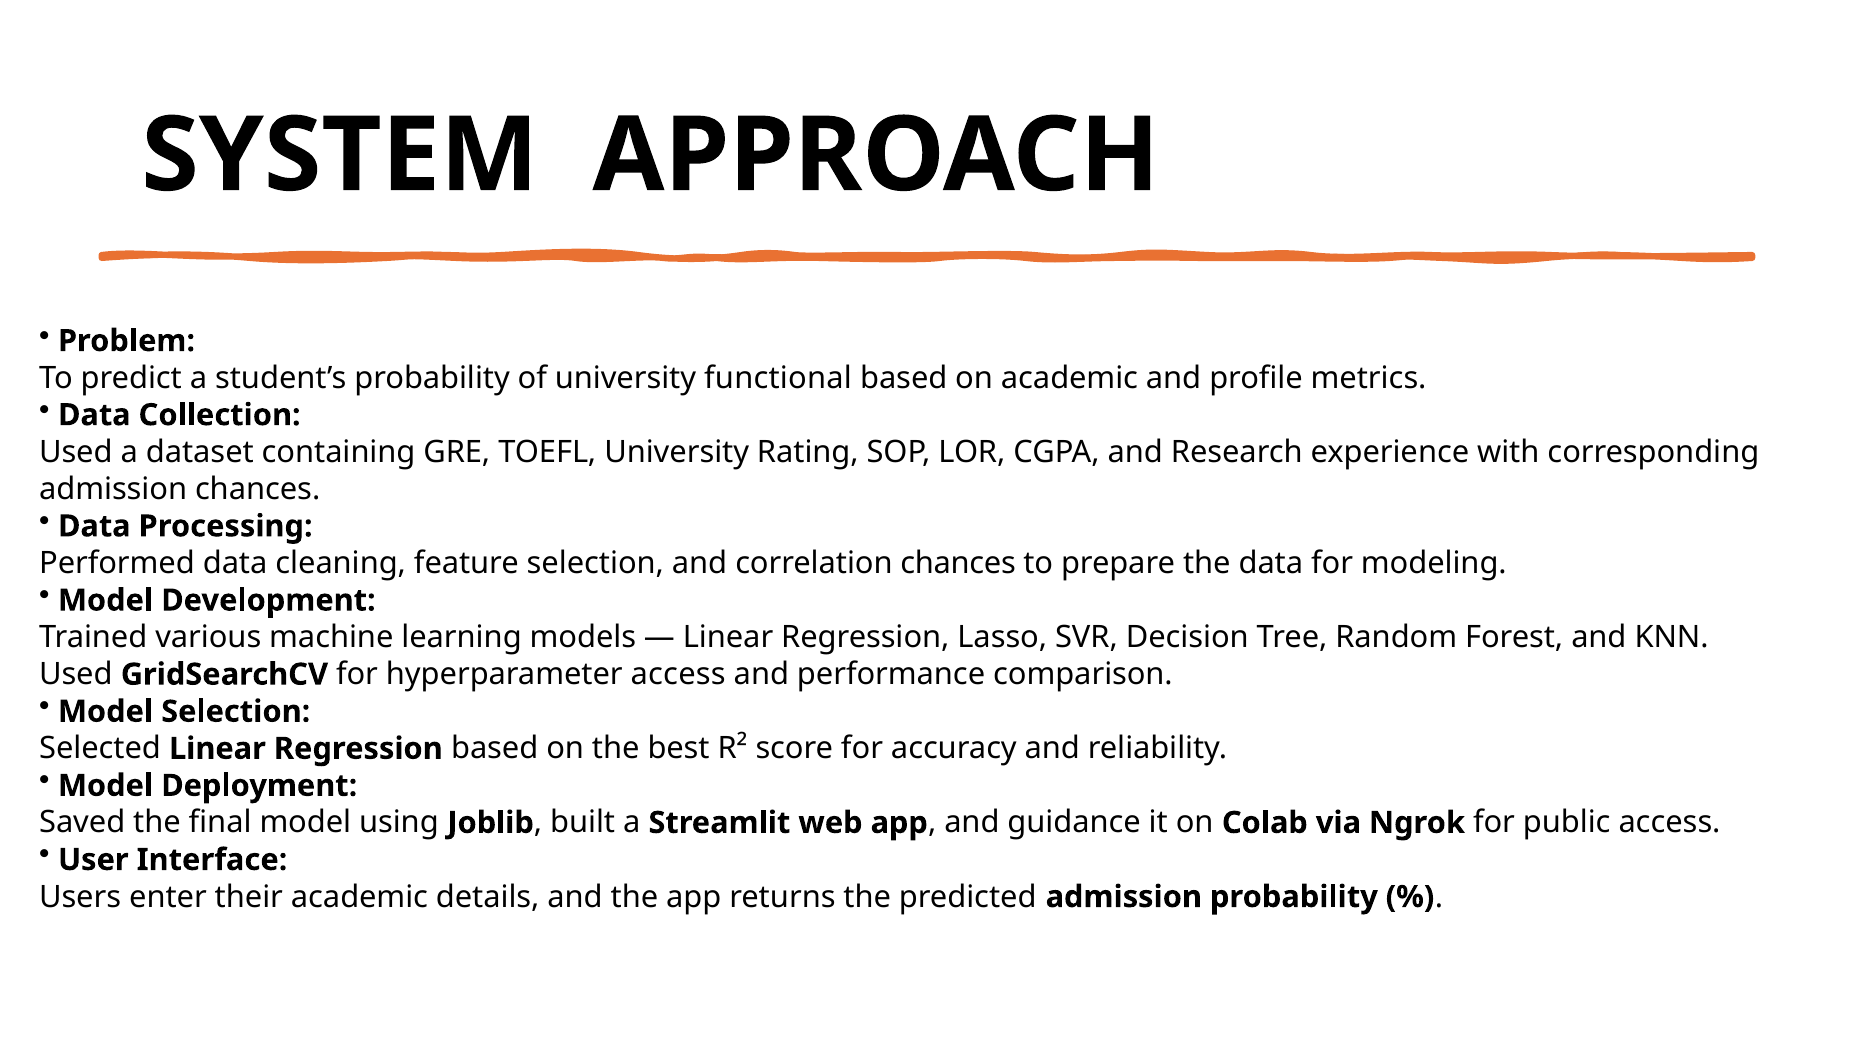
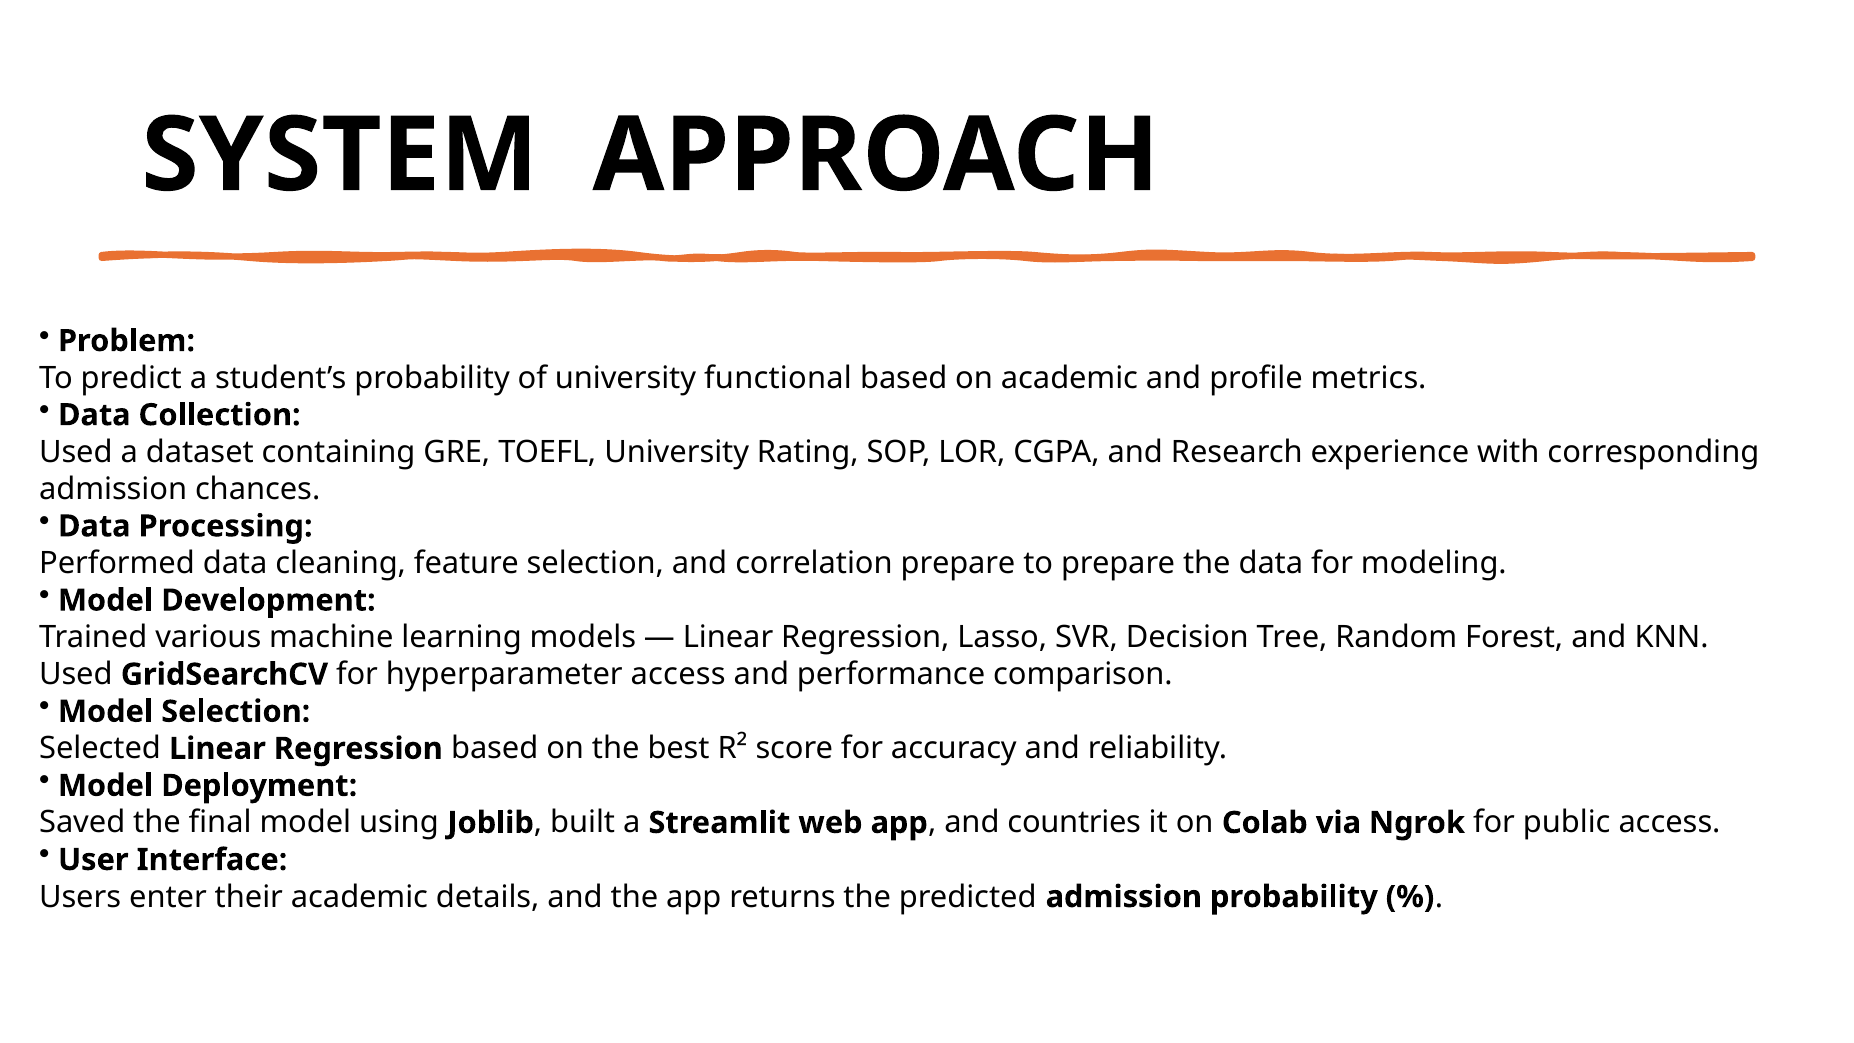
correlation chances: chances -> prepare (958, 563)
guidance: guidance -> countries (1074, 823)
